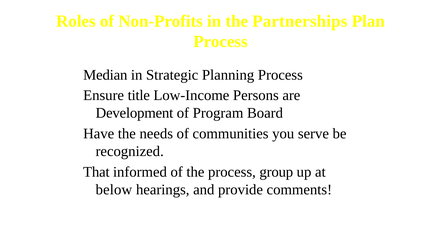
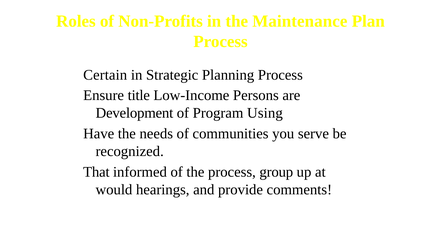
Partnerships: Partnerships -> Maintenance (300, 21)
Median: Median -> Certain (105, 75)
Board: Board -> Using (265, 113)
below: below -> would (114, 190)
